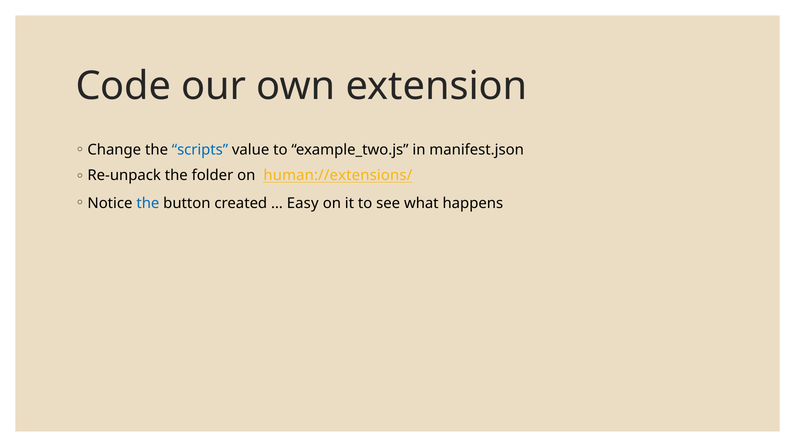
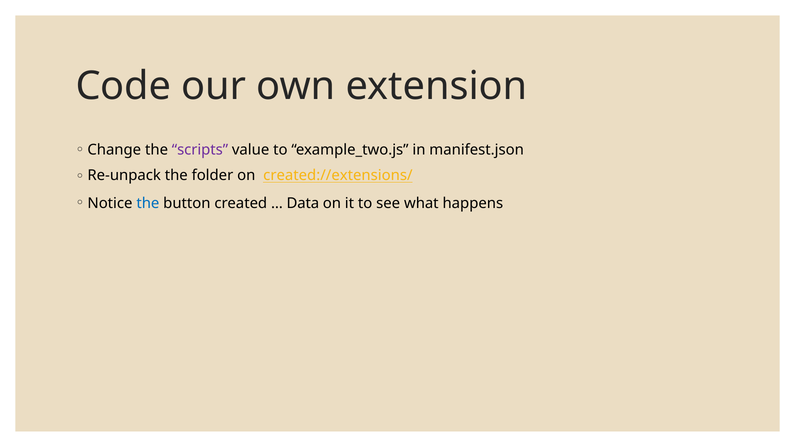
scripts colour: blue -> purple (200, 150)
human://extensions/: human://extensions/ -> created://extensions/ (338, 175)
Easy: Easy -> Data (303, 203)
